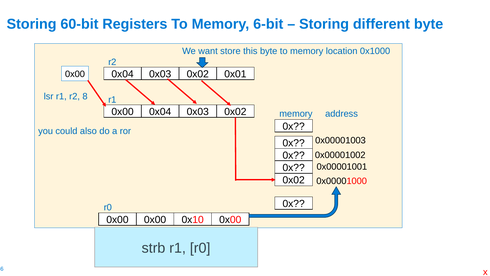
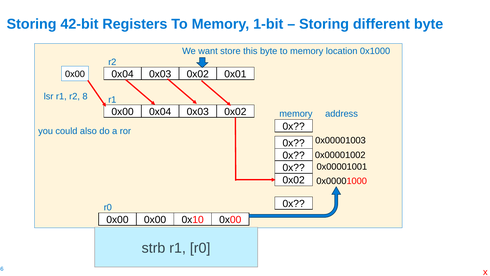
60-bit: 60-bit -> 42-bit (79, 24)
6-bit: 6-bit -> 1-bit (268, 24)
